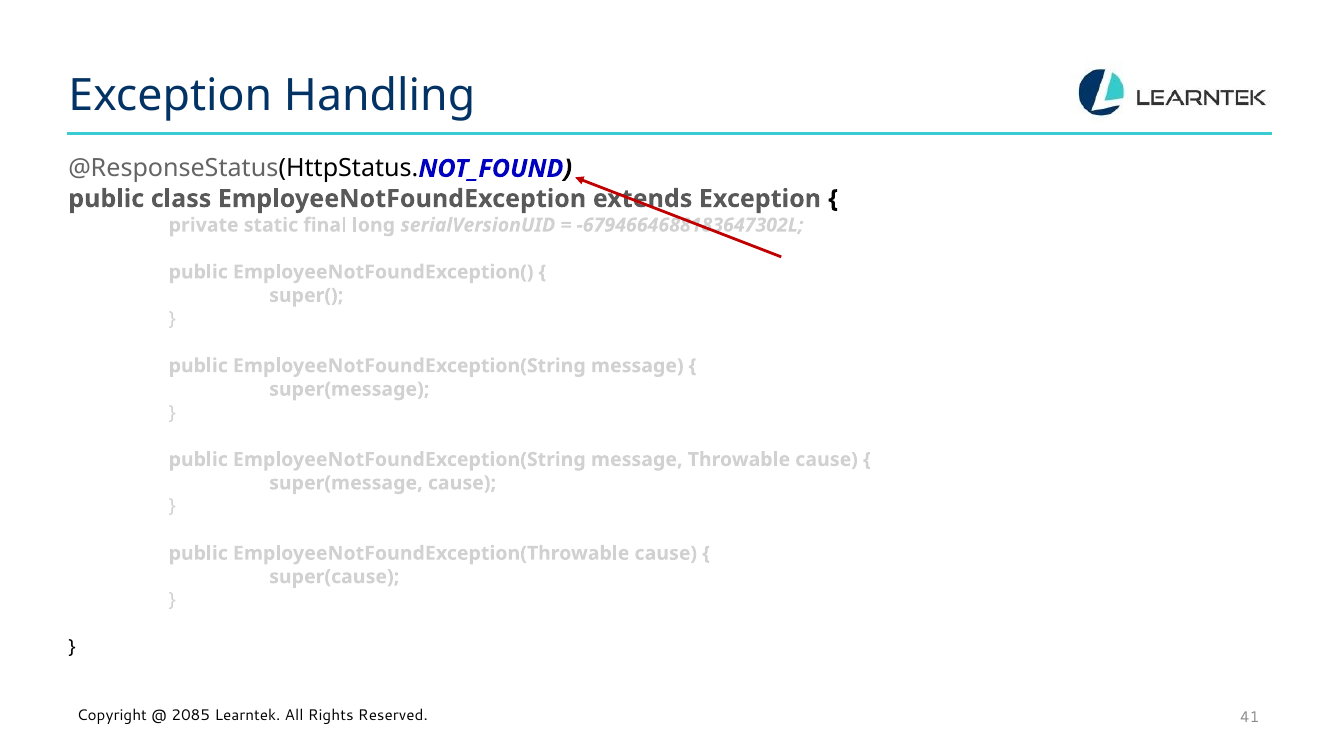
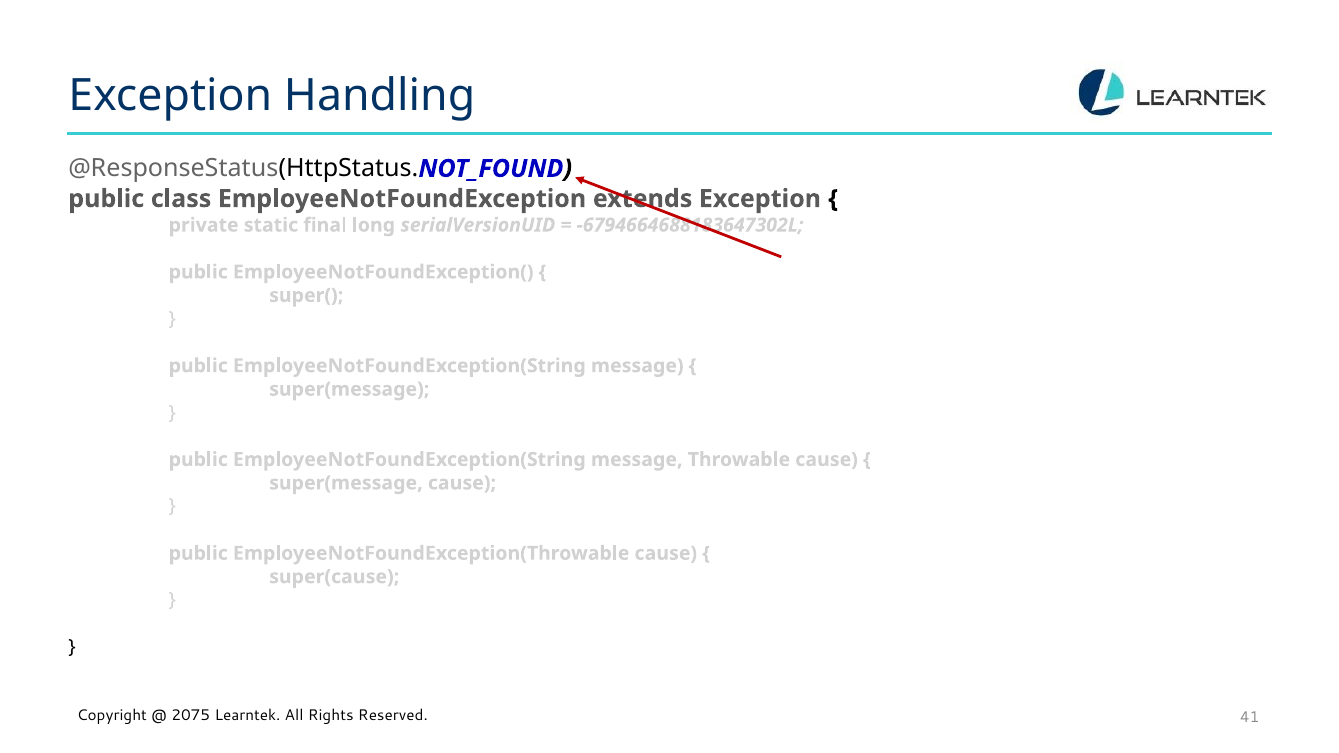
2085: 2085 -> 2075 (191, 715)
